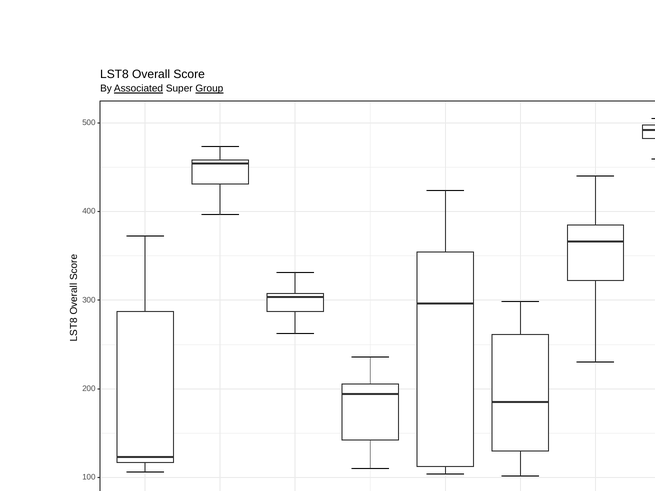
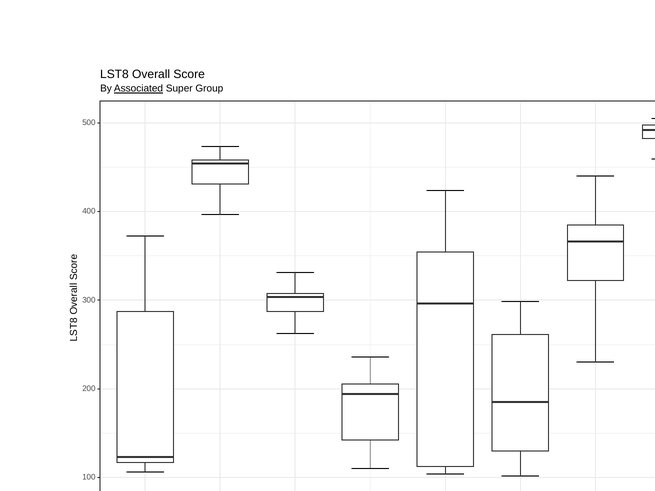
Group underline: present -> none (209, 89)
